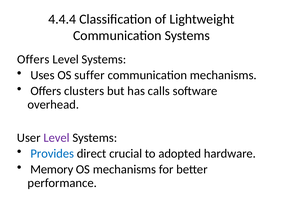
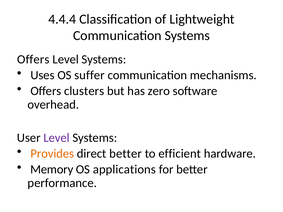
calls: calls -> zero (159, 91)
Provides colour: blue -> orange (52, 154)
direct crucial: crucial -> better (126, 154)
adopted: adopted -> efficient (180, 154)
OS mechanisms: mechanisms -> applications (124, 170)
